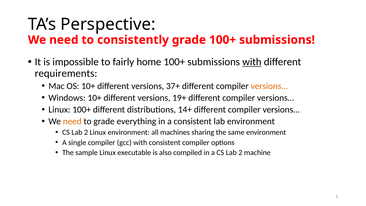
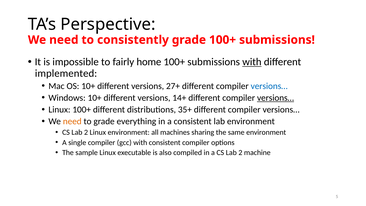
requirements: requirements -> implemented (66, 73)
37+: 37+ -> 27+ (173, 86)
versions… colour: orange -> blue (269, 86)
19+: 19+ -> 14+ (179, 98)
versions… underline: none -> present (276, 98)
14+: 14+ -> 35+ (185, 110)
